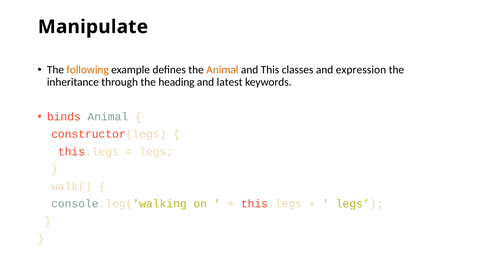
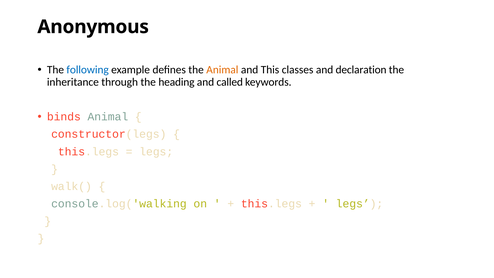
Manipulate: Manipulate -> Anonymous (93, 27)
following colour: orange -> blue (88, 70)
expression: expression -> declaration (361, 70)
latest: latest -> called (230, 82)
